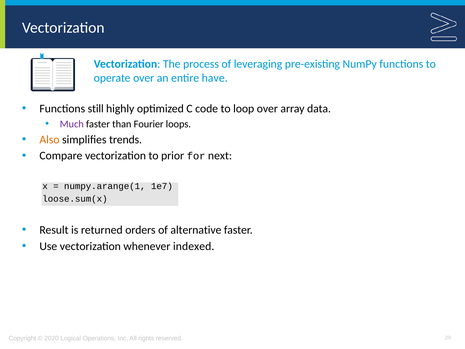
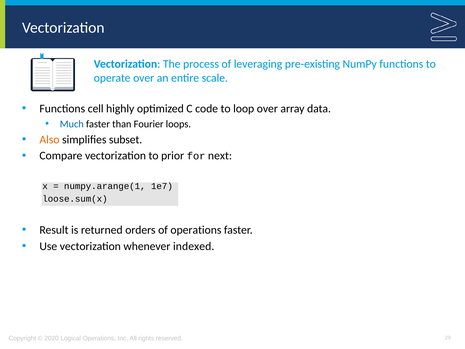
have: have -> scale (215, 78)
still: still -> cell (96, 109)
Much colour: purple -> blue (72, 124)
trends: trends -> subset (126, 139)
of alternative: alternative -> operations (196, 230)
